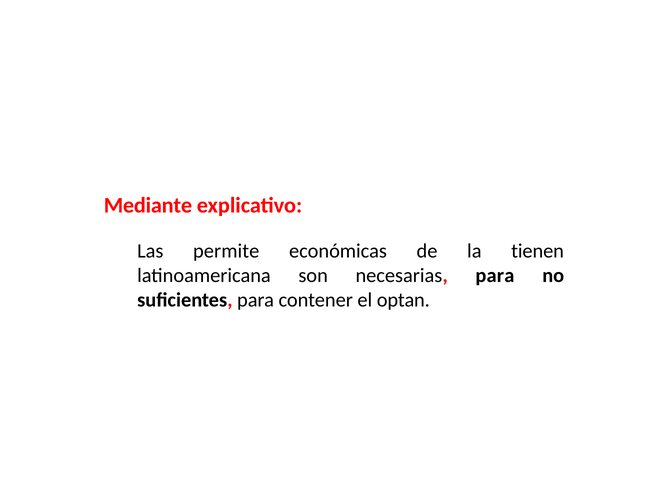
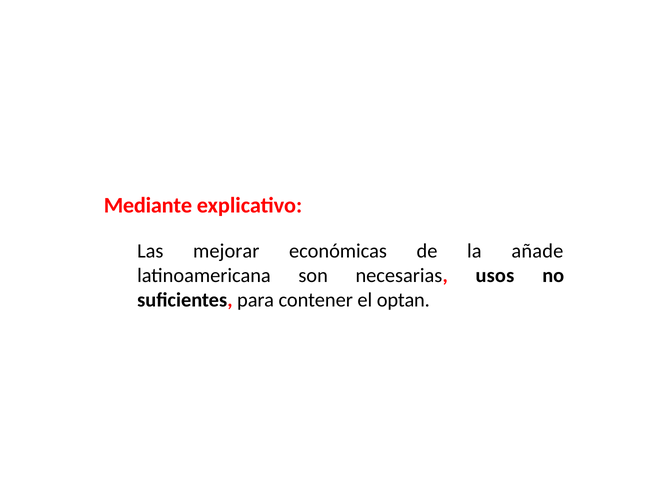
permite: permite -> mejorar (226, 251)
tienen: tienen -> añade (537, 251)
necesarias para: para -> usos (495, 276)
